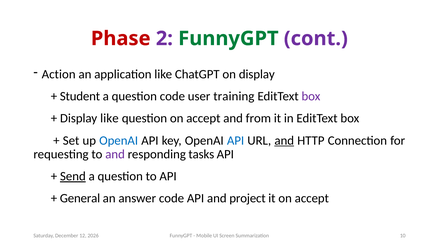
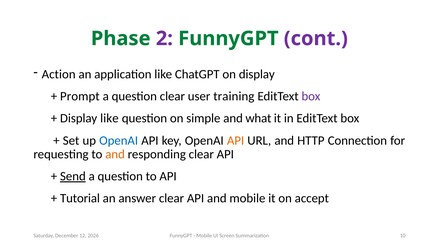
Phase colour: red -> green (121, 39)
Student: Student -> Prompt (80, 96)
question code: code -> clear (172, 96)
question on accept: accept -> simple (203, 118)
from: from -> what (258, 118)
API colour: blue -> orange (236, 140)
and underline: present -> none (284, 140)
and colour: purple -> orange (115, 154)
responding tasks: tasks -> clear (201, 154)
General: General -> Tutorial (80, 198)
answer code: code -> clear (172, 198)
and project: project -> mobile (247, 198)
